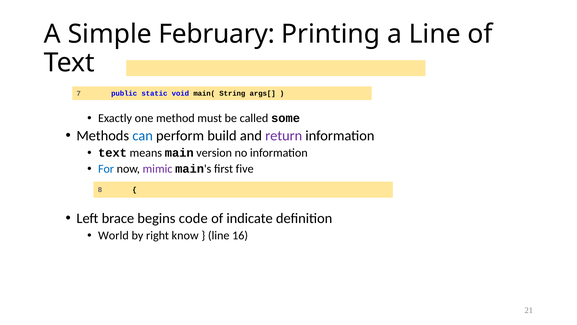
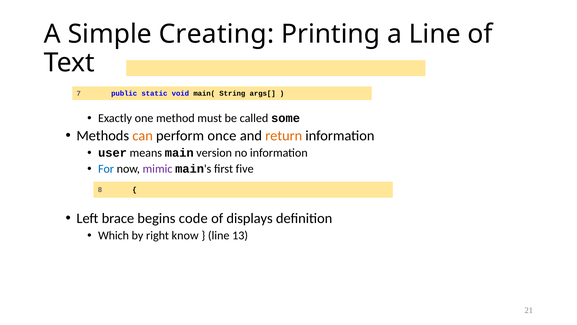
February: February -> Creating (216, 34)
can colour: blue -> orange (143, 135)
build: build -> once (222, 135)
return colour: purple -> orange (284, 135)
text: text -> user (113, 153)
indicate: indicate -> displays (250, 218)
World: World -> Which (114, 235)
16: 16 -> 13 (240, 235)
